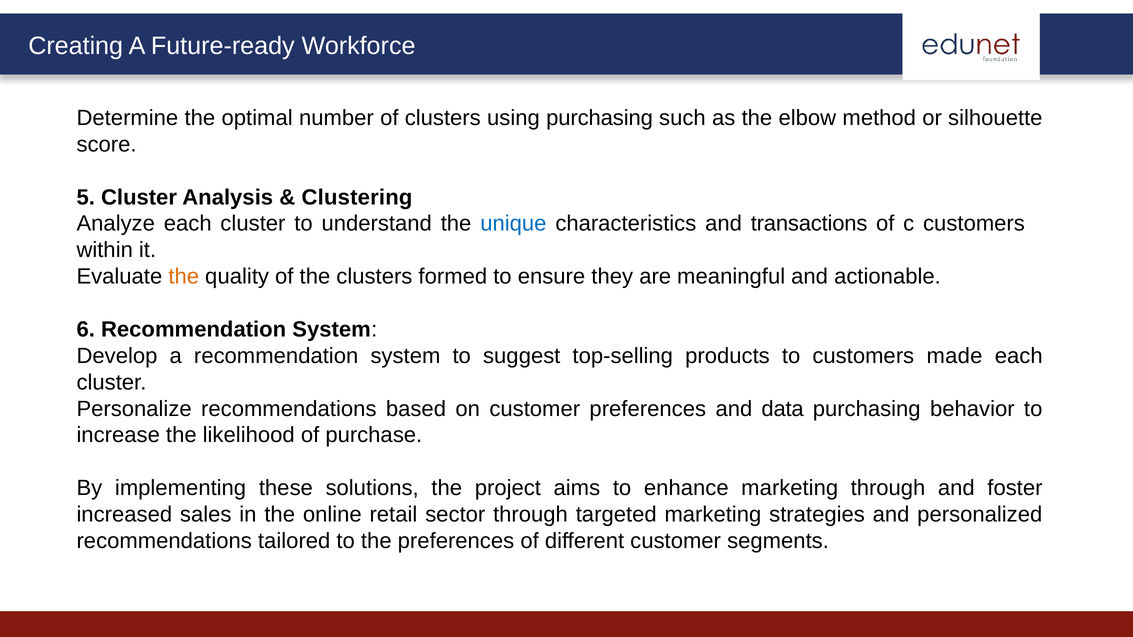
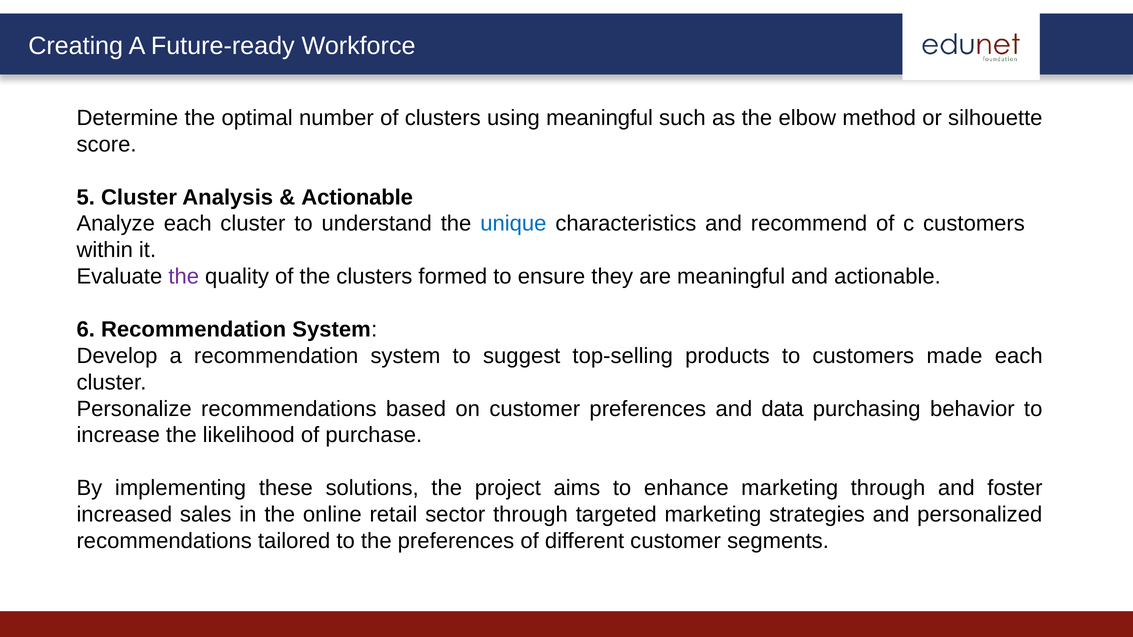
using purchasing: purchasing -> meaningful (600, 118)
Clustering: Clustering -> Actionable (357, 197)
transactions: transactions -> recommend (809, 224)
the colour: orange -> purple (184, 277)
